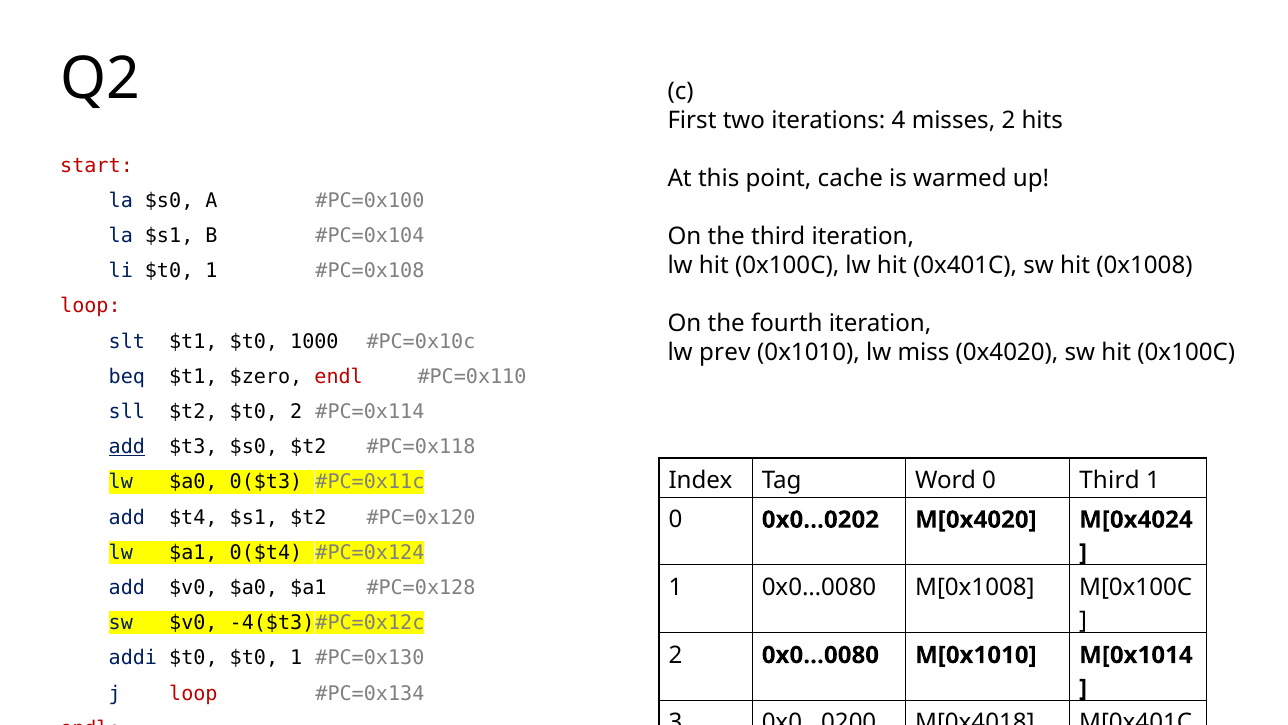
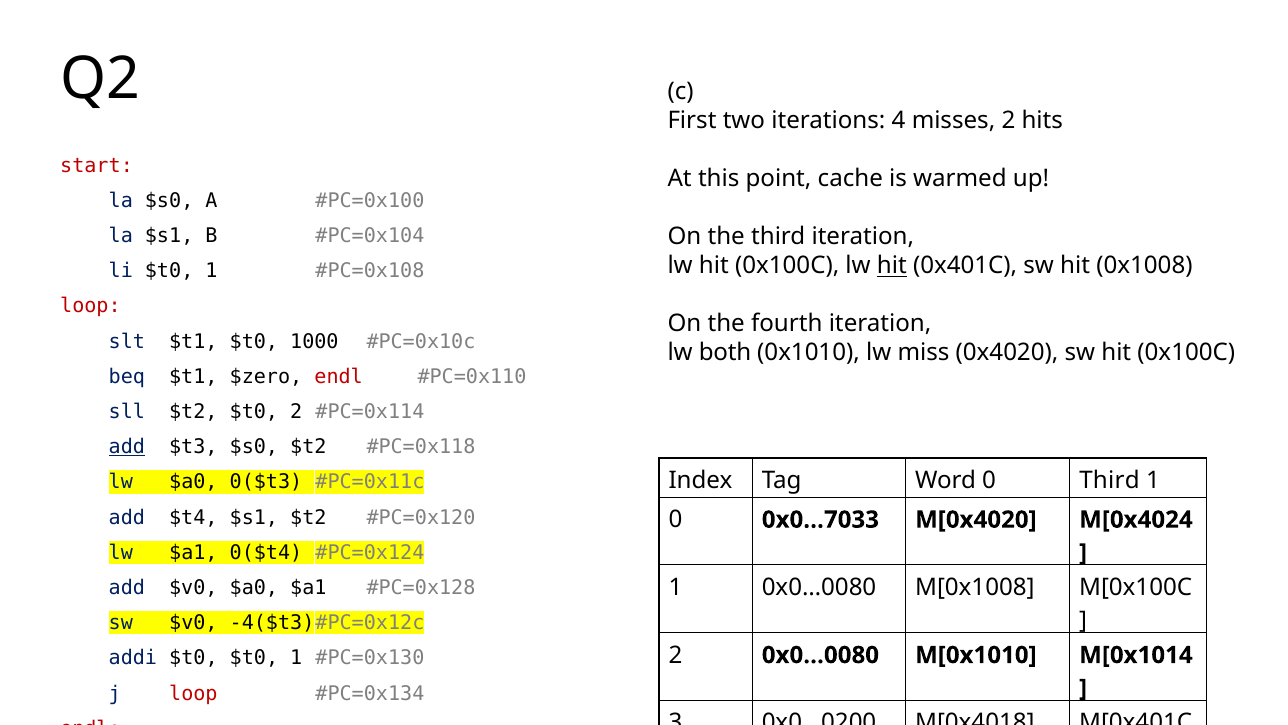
hit underline: none -> present (892, 266)
prev: prev -> both (725, 353)
0x0…0202: 0x0…0202 -> 0x0…7033 (820, 519)
